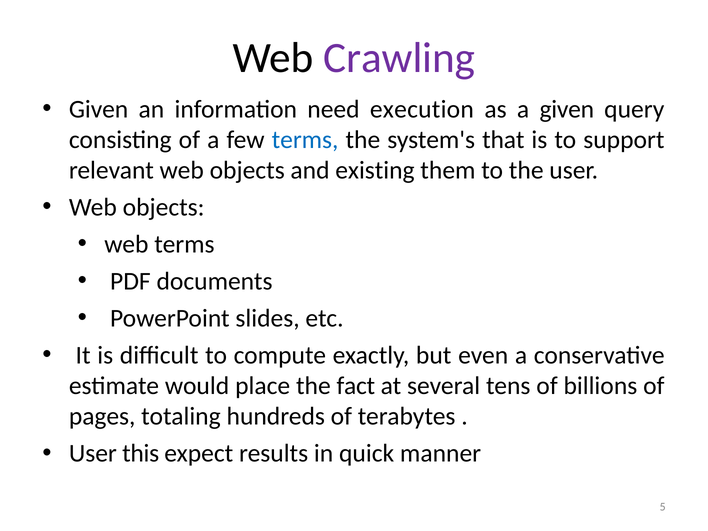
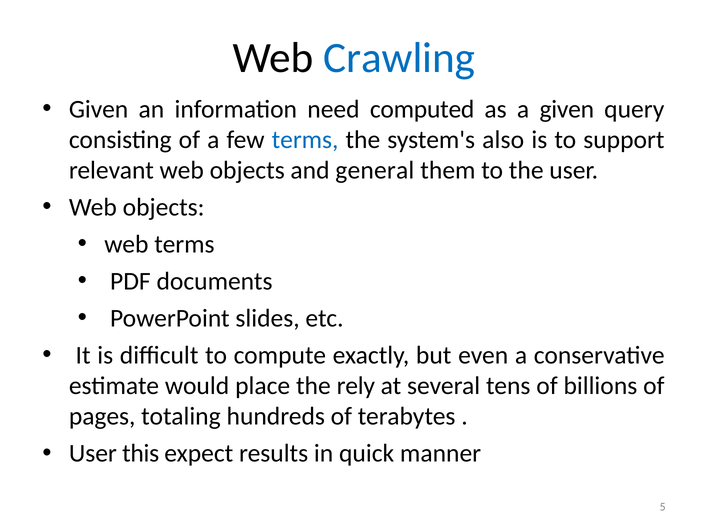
Crawling colour: purple -> blue (399, 58)
execution: execution -> computed (422, 109)
that: that -> also (503, 140)
existing: existing -> general (375, 170)
fact: fact -> rely (356, 386)
